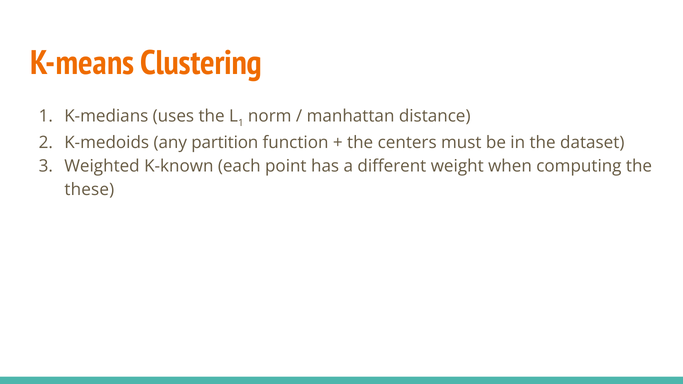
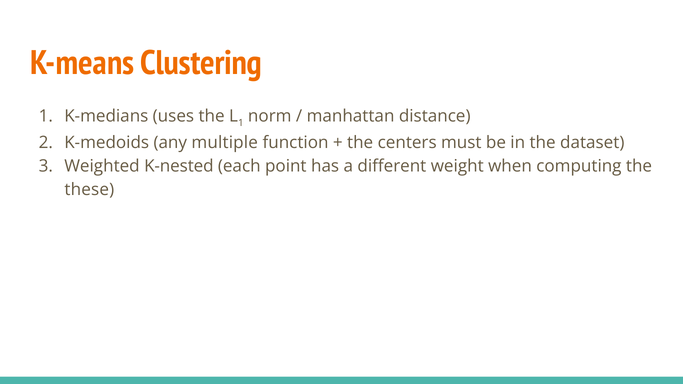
partition: partition -> multiple (225, 143)
K-known: K-known -> K-nested (179, 166)
